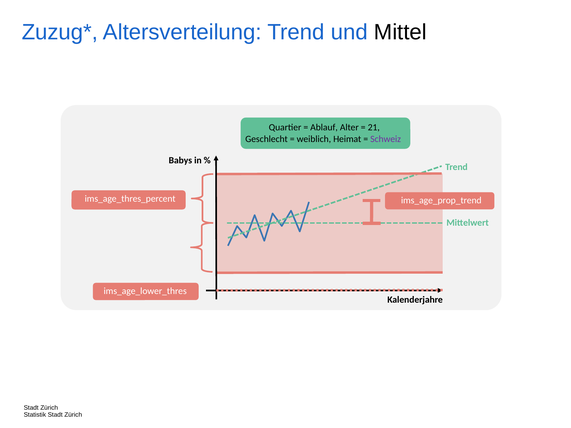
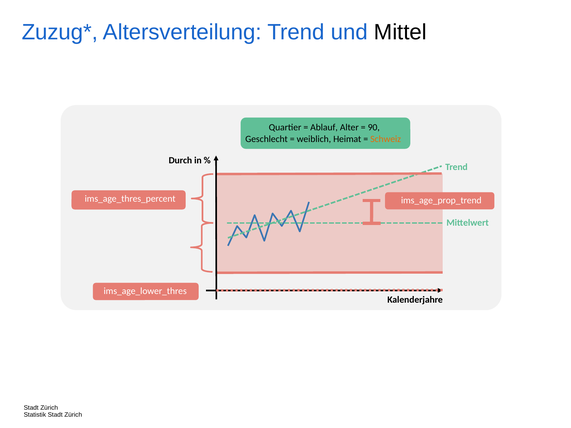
21: 21 -> 90 (374, 128)
Schweiz colour: purple -> orange (386, 139)
Babys: Babys -> Durch (180, 160)
